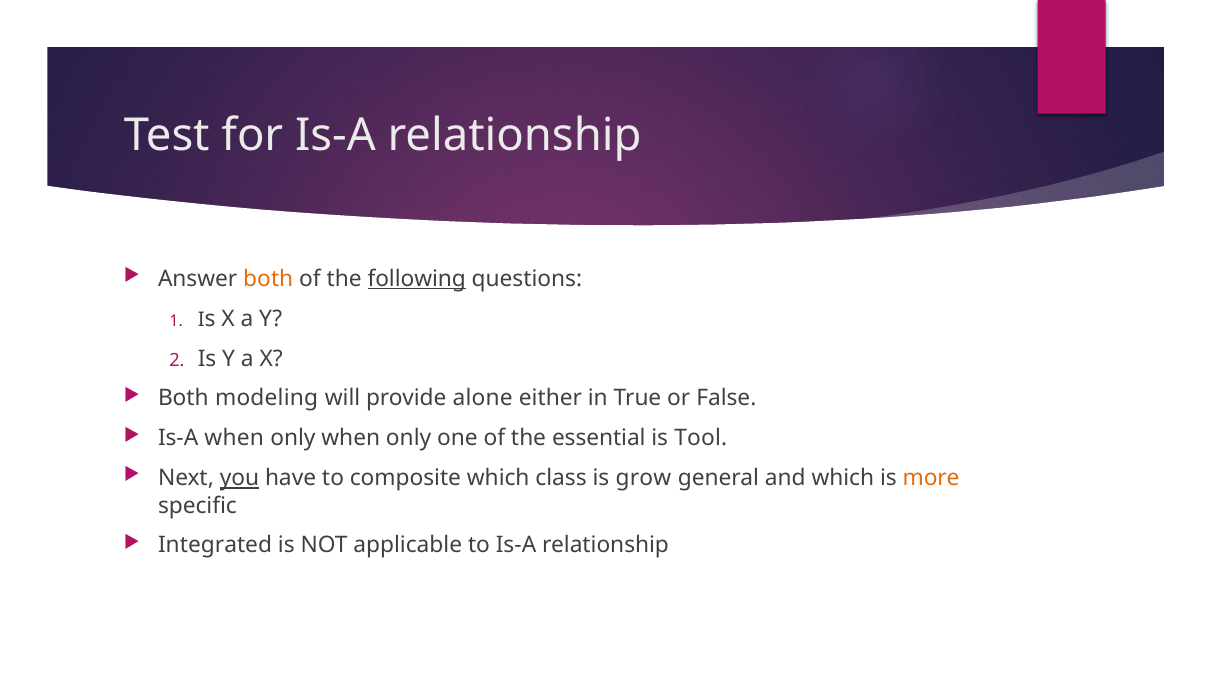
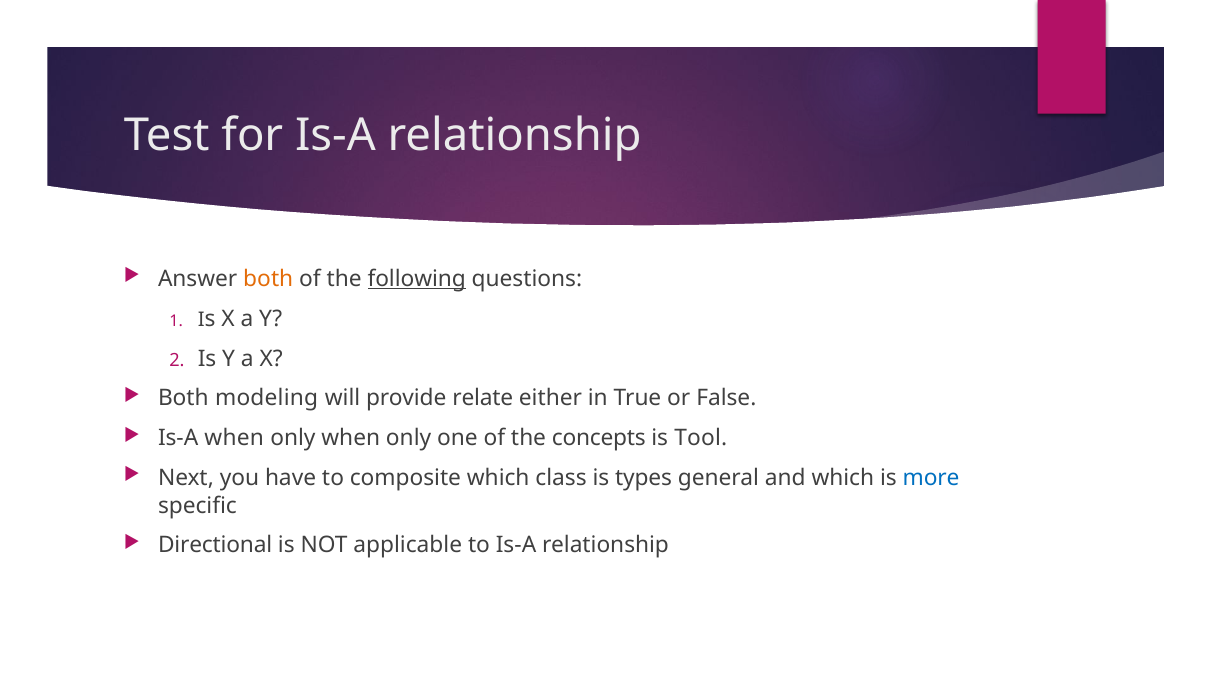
alone: alone -> relate (483, 398)
essential: essential -> concepts (599, 438)
you underline: present -> none (239, 478)
grow: grow -> types (644, 478)
more colour: orange -> blue (931, 478)
Integrated: Integrated -> Directional (215, 545)
